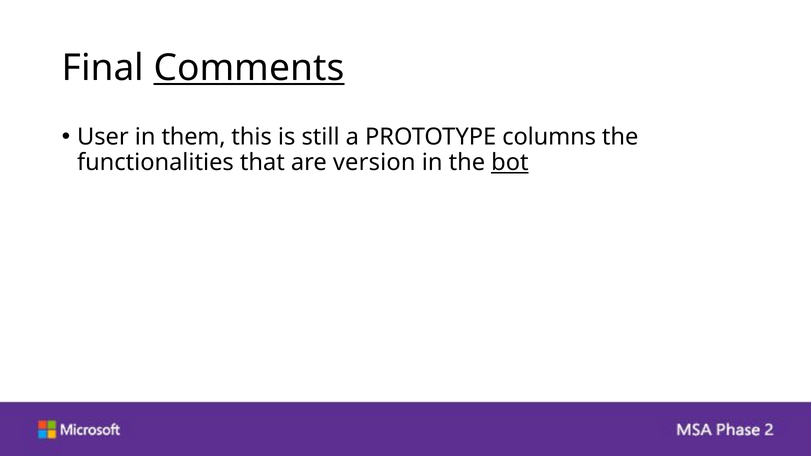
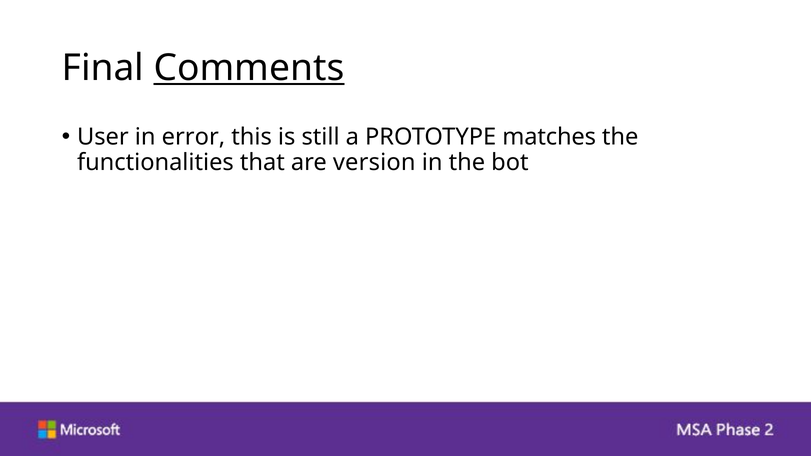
them: them -> error (193, 137)
columns: columns -> matches (549, 137)
bot underline: present -> none (510, 163)
